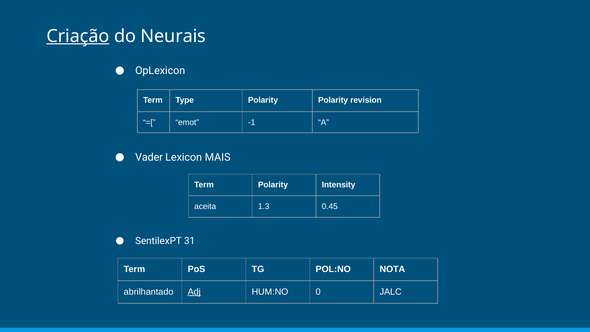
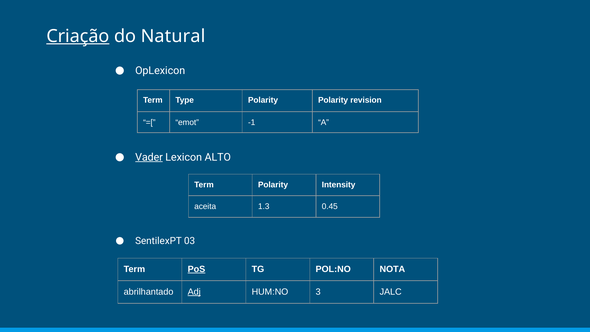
Neurais: Neurais -> Natural (173, 36)
Vader underline: none -> present (149, 157)
MAIS: MAIS -> ALTO (218, 157)
31: 31 -> 03 (190, 241)
PoS underline: none -> present (196, 269)
0: 0 -> 3 (318, 292)
